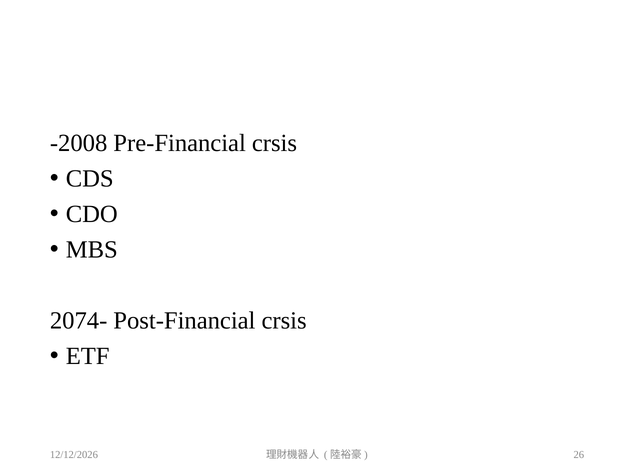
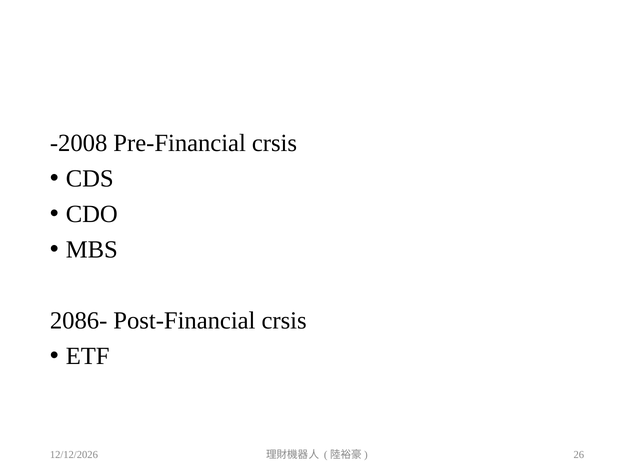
2074-: 2074- -> 2086- (79, 320)
